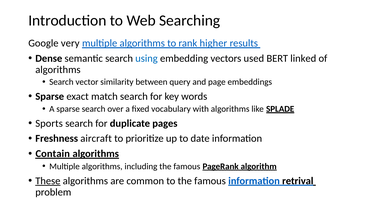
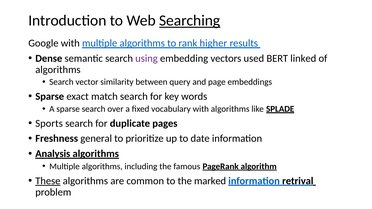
Searching underline: none -> present (190, 21)
Google very: very -> with (70, 43)
using colour: blue -> purple (147, 58)
aircraft: aircraft -> general (96, 139)
Contain: Contain -> Analysis (53, 154)
to the famous: famous -> marked (210, 181)
